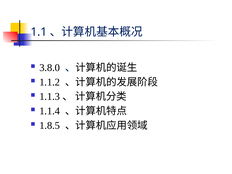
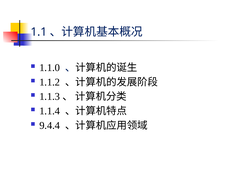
3.8.0: 3.8.0 -> 1.1.0 (50, 68)
1.8.5: 1.8.5 -> 9.4.4 (50, 125)
